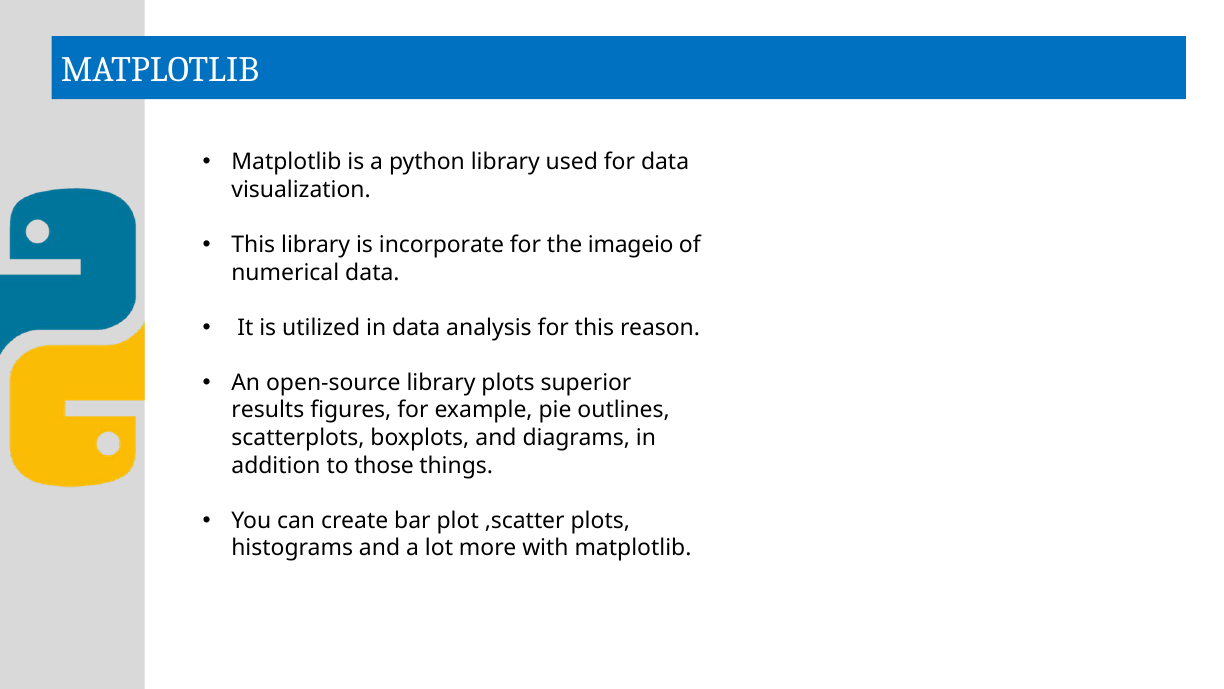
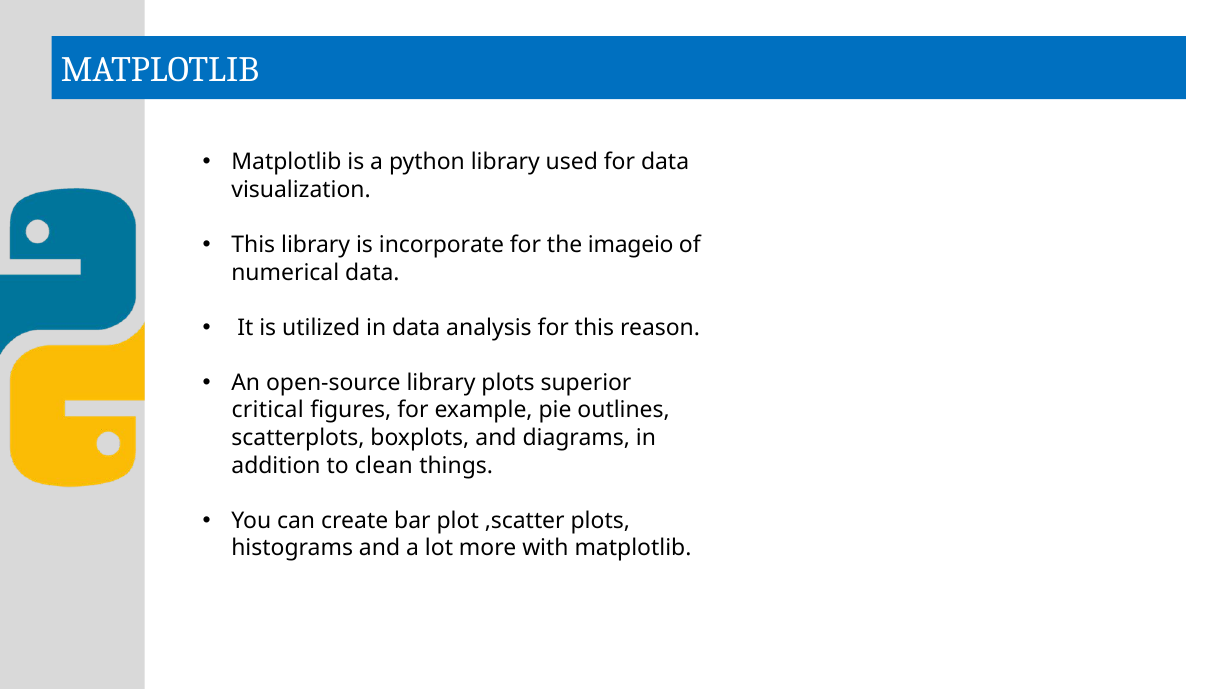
results: results -> critical (268, 410)
those: those -> clean (384, 465)
